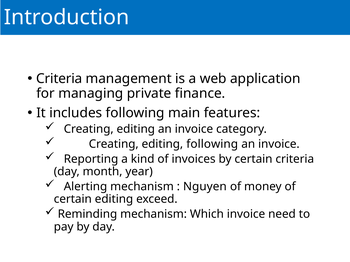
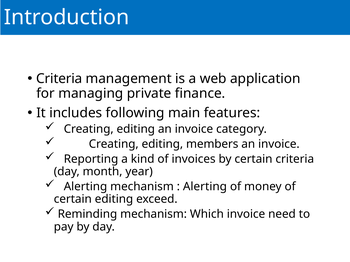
editing following: following -> members (212, 144)
Nguyen: Nguyen -> Alerting (205, 187)
